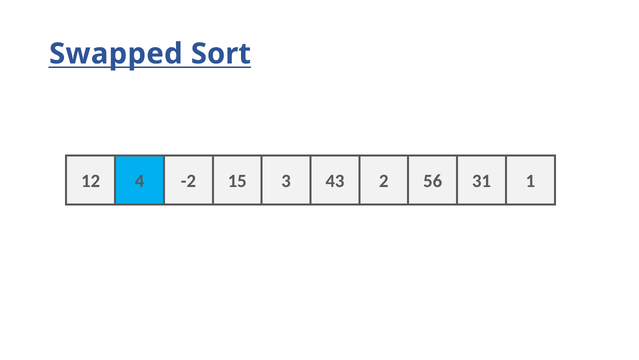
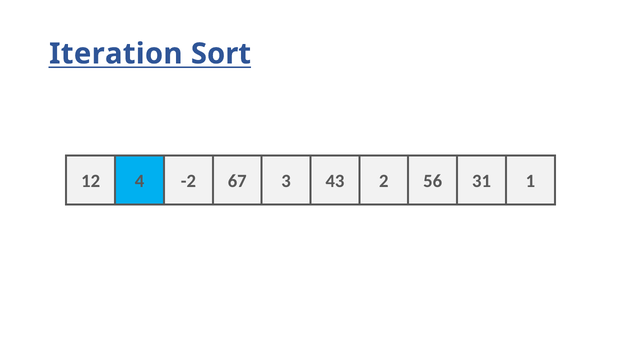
Swapped: Swapped -> Iteration (116, 54)
15: 15 -> 67 (237, 181)
